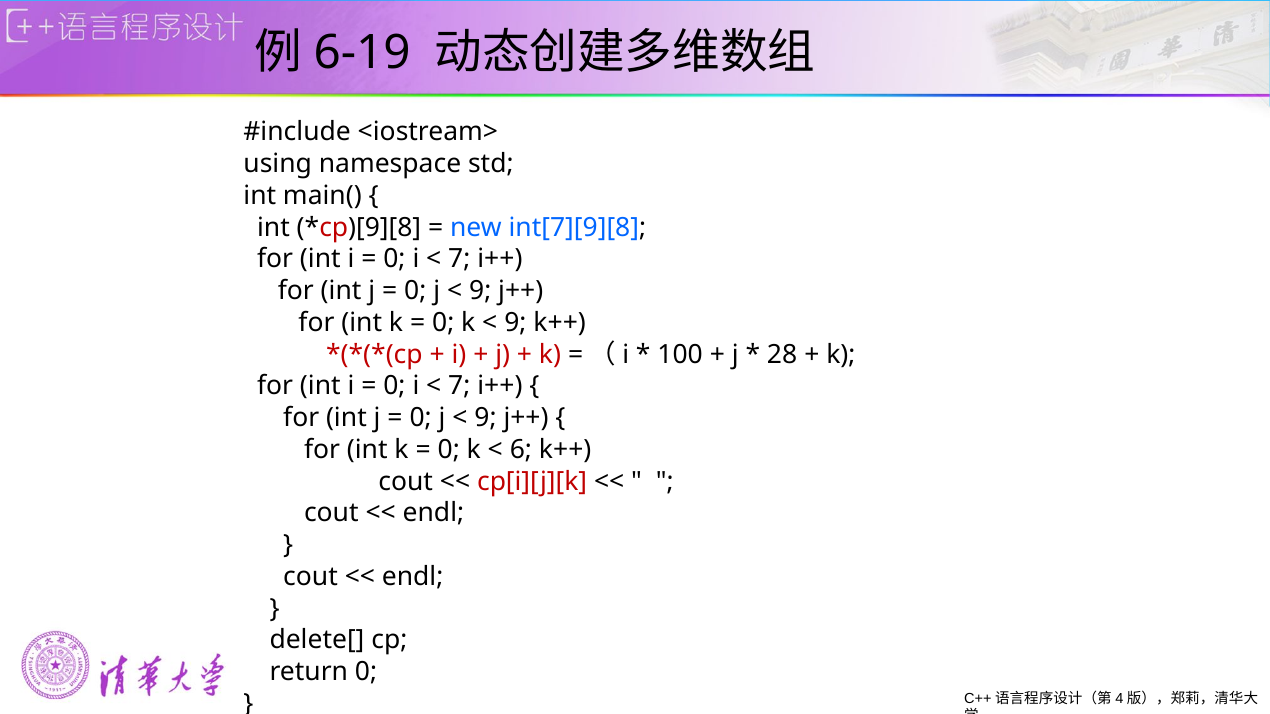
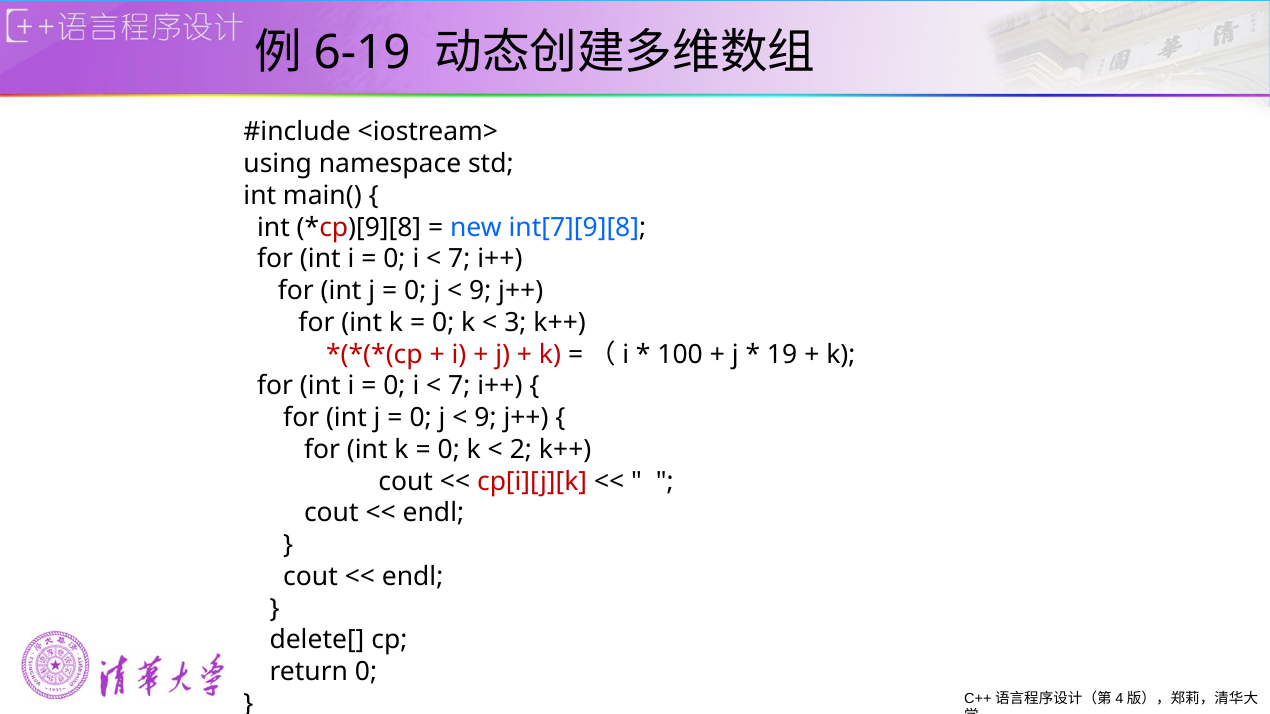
9: 9 -> 3 (515, 323)
28: 28 -> 19 (782, 354)
6: 6 -> 2 (521, 450)
